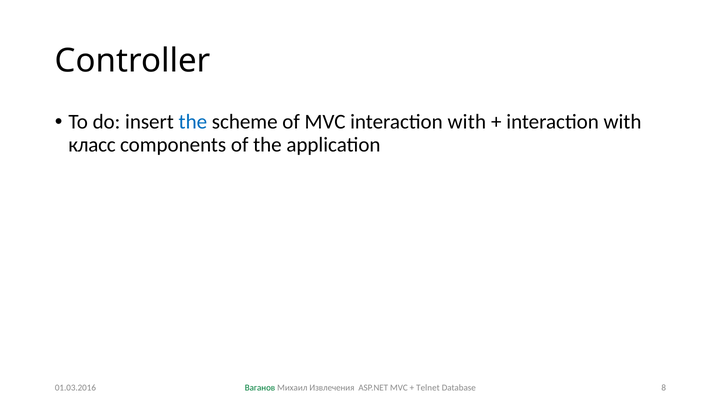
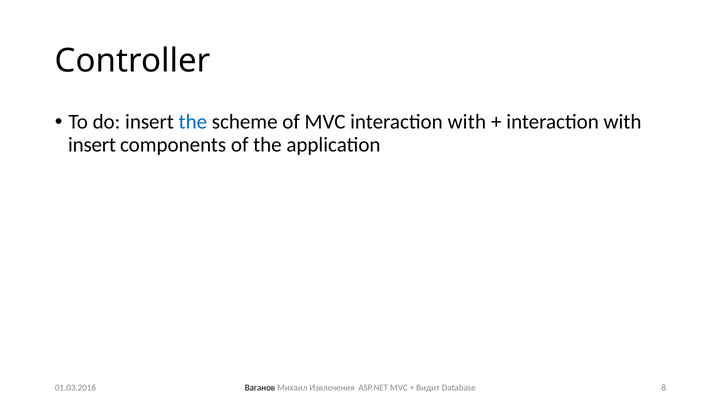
класс: класс -> insert (92, 145)
Ваганов colour: green -> black (260, 387)
Telnet: Telnet -> Видит (428, 387)
